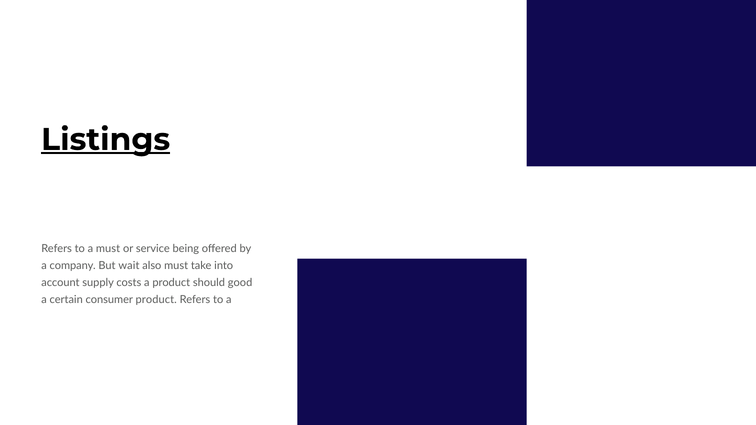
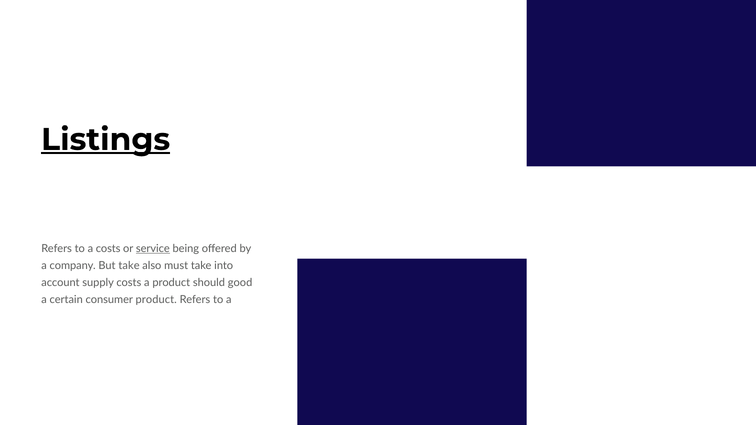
a must: must -> costs (108, 249)
service underline: none -> present (153, 249)
But wait: wait -> take (129, 266)
